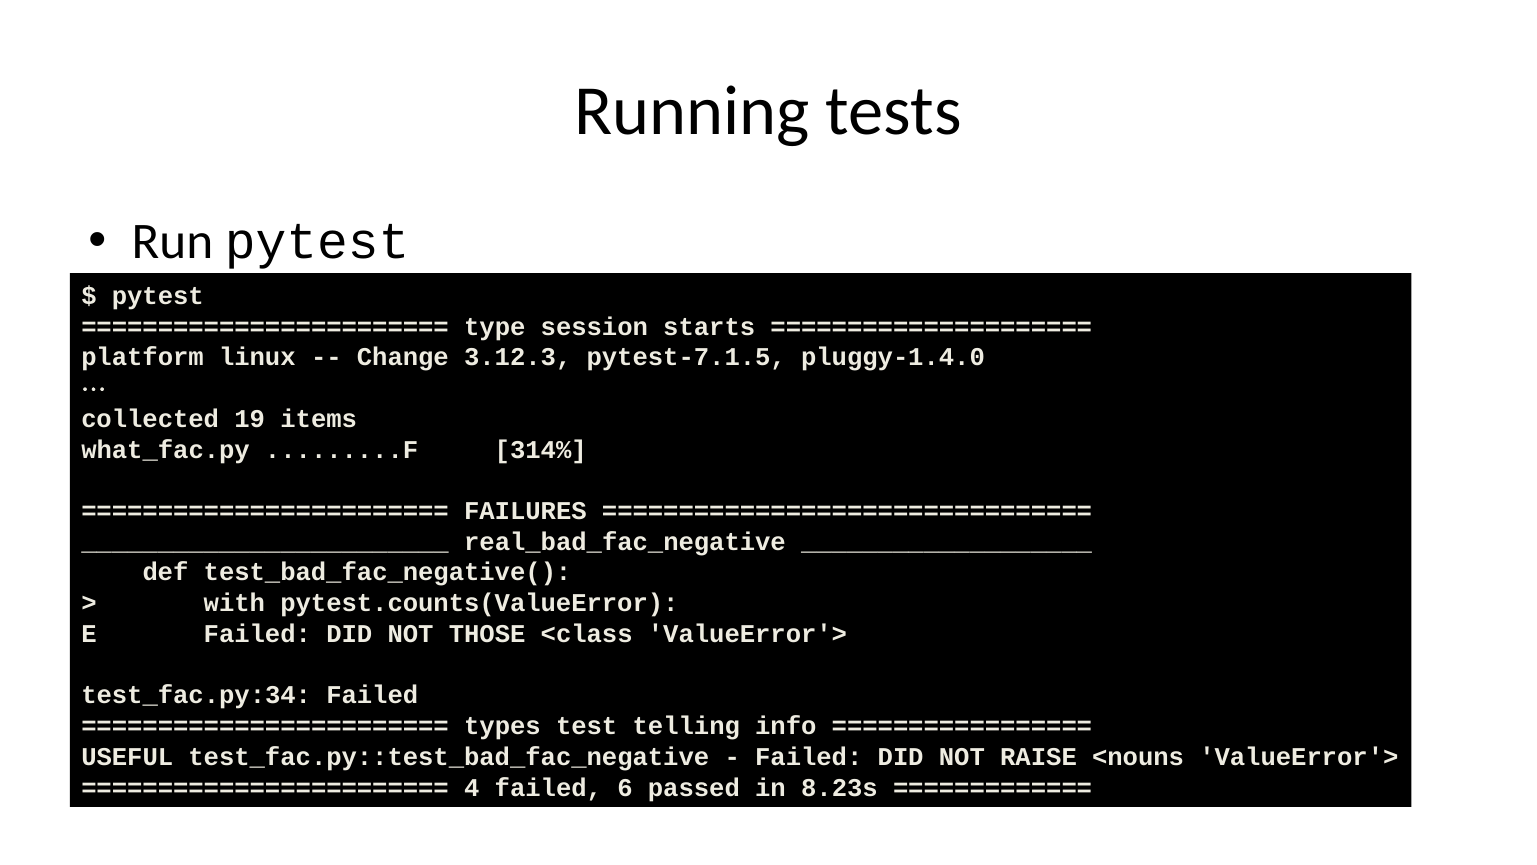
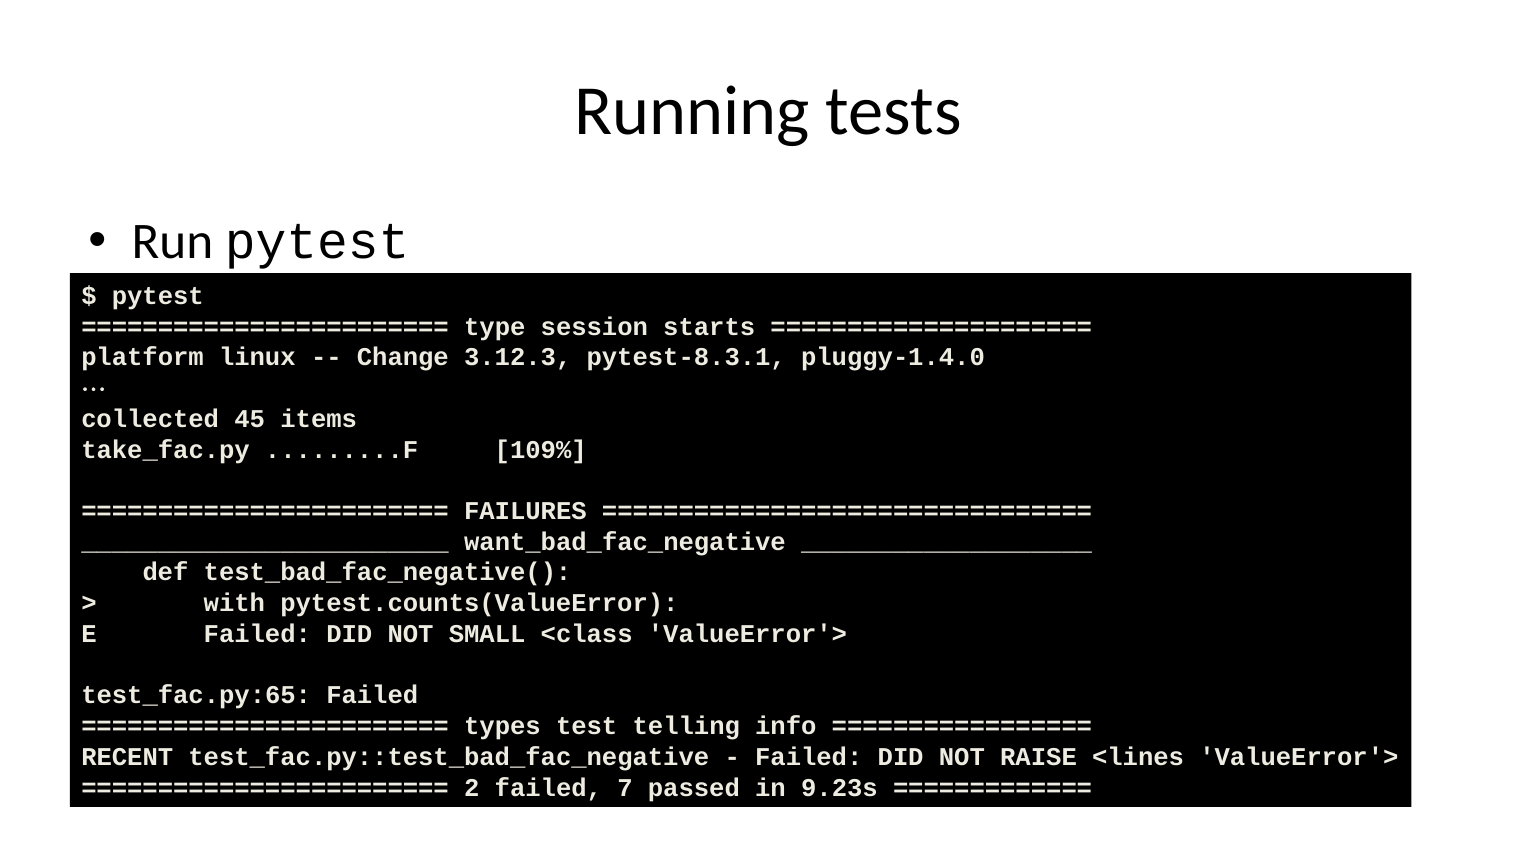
pytest-7.1.5: pytest-7.1.5 -> pytest-8.3.1 (686, 357)
19: 19 -> 45 (250, 419)
what_fac.py: what_fac.py -> take_fac.py (166, 449)
314%: 314% -> 109% (541, 449)
real_bad_fac_negative: real_bad_fac_negative -> want_bad_fac_negative (625, 542)
THOSE: THOSE -> SMALL (487, 634)
test_fac.py:34: test_fac.py:34 -> test_fac.py:65 (196, 695)
USEFUL: USEFUL -> RECENT (127, 757)
<nouns: <nouns -> <lines (1138, 757)
4: 4 -> 2 (472, 787)
6: 6 -> 7 (625, 787)
8.23s: 8.23s -> 9.23s (839, 787)
